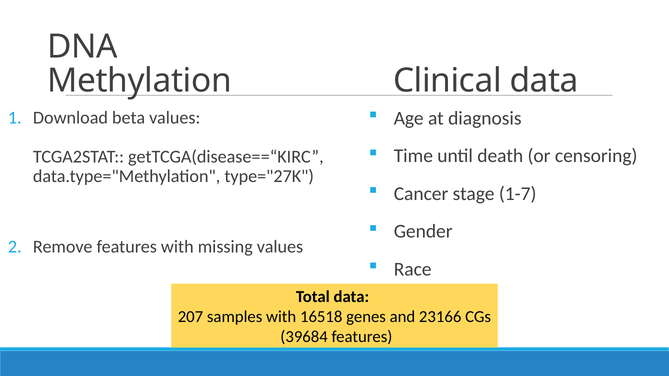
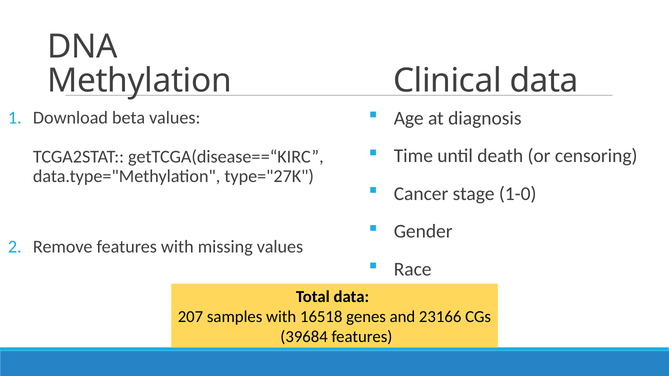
1-7: 1-7 -> 1-0 (518, 194)
